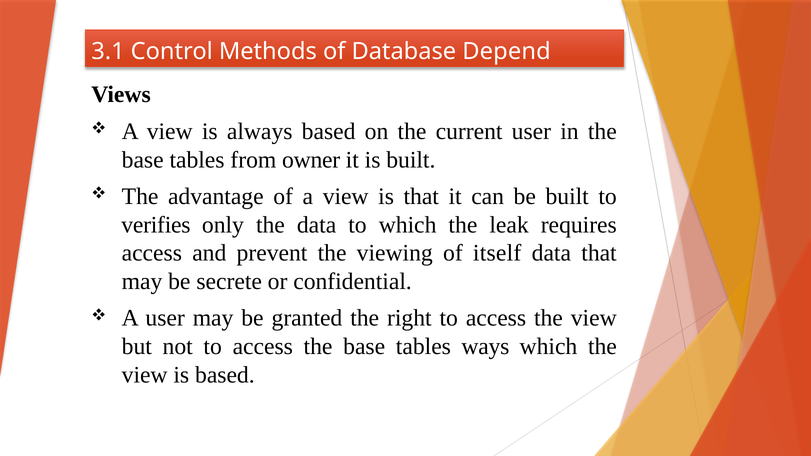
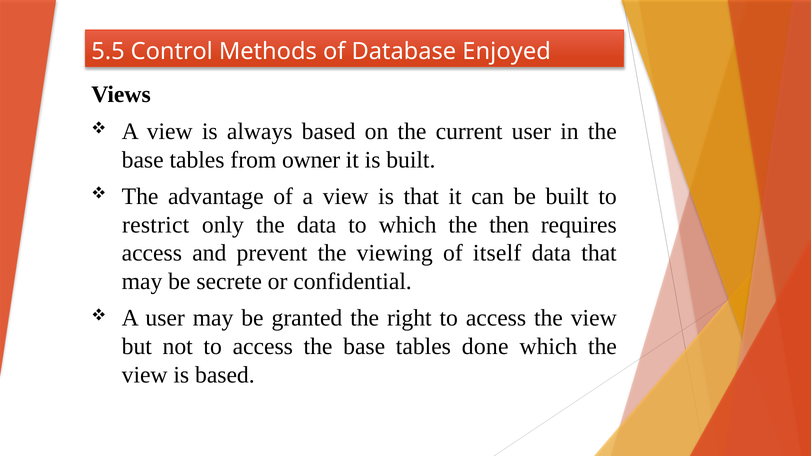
3.1: 3.1 -> 5.5 (108, 51)
Depend: Depend -> Enjoyed (507, 51)
verifies: verifies -> restrict (156, 225)
leak: leak -> then (509, 225)
ways: ways -> done (485, 347)
